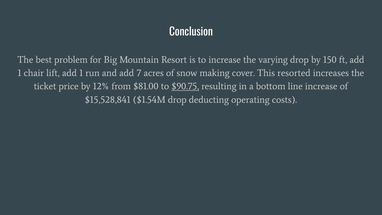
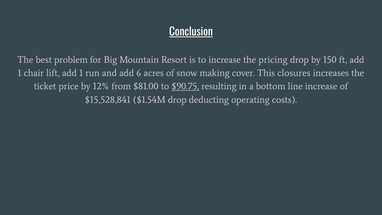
Conclusion underline: none -> present (191, 32)
varying: varying -> pricing (273, 60)
7: 7 -> 6 (139, 73)
resorted: resorted -> closures (294, 73)
